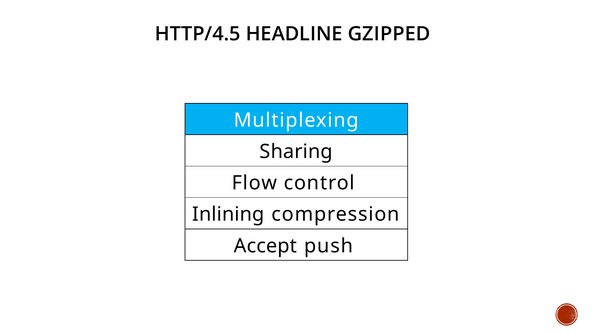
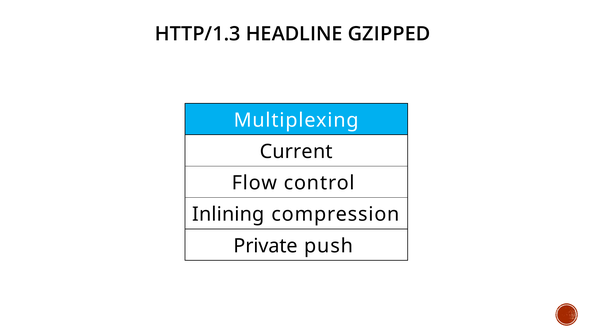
HTTP/4.5: HTTP/4.5 -> HTTP/1.3 (198, 34)
Sharing: Sharing -> Current (296, 152)
Accept: Accept -> Private (266, 246)
